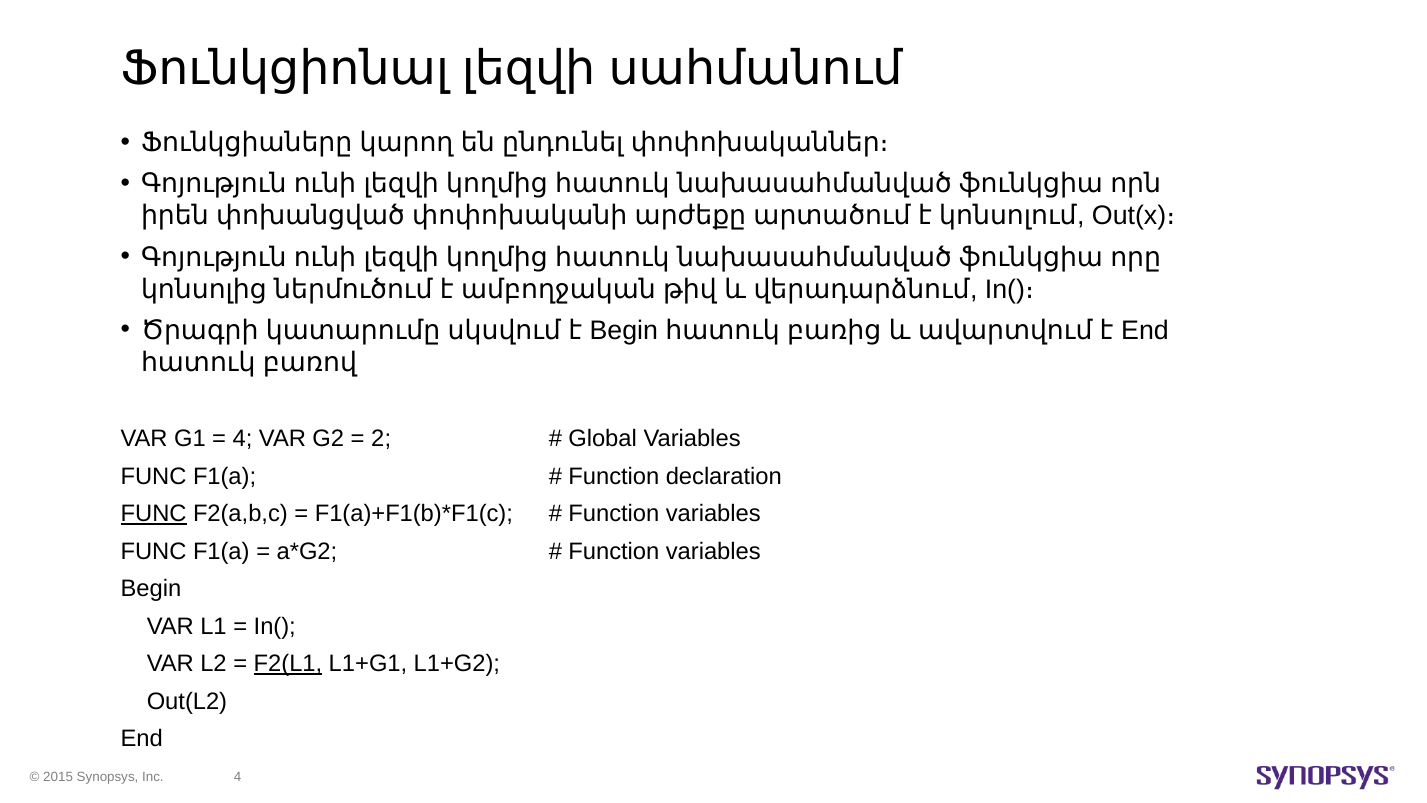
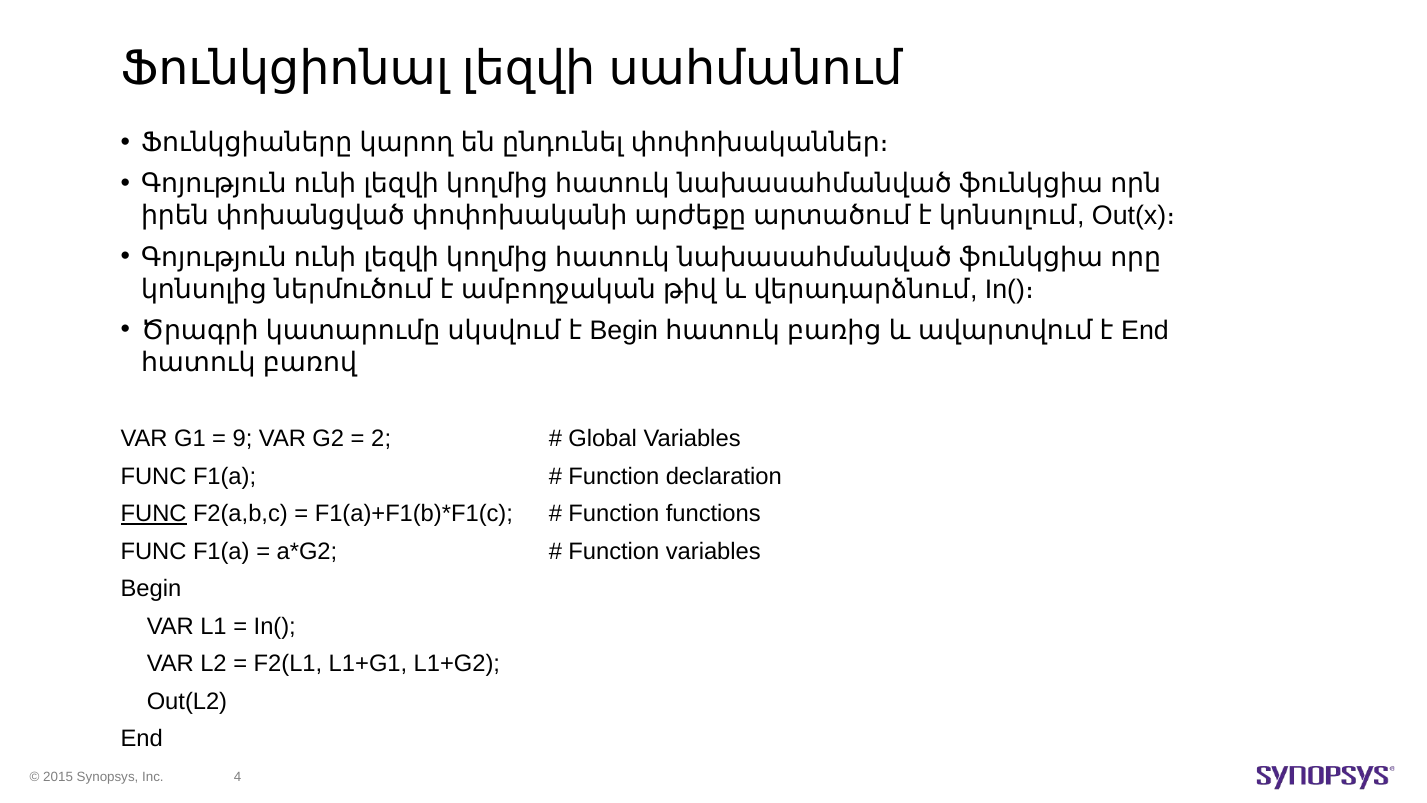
4: 4 -> 9 (243, 439)
variables: variables -> functions (713, 514)
F2(L1 underline: present -> none (288, 664)
